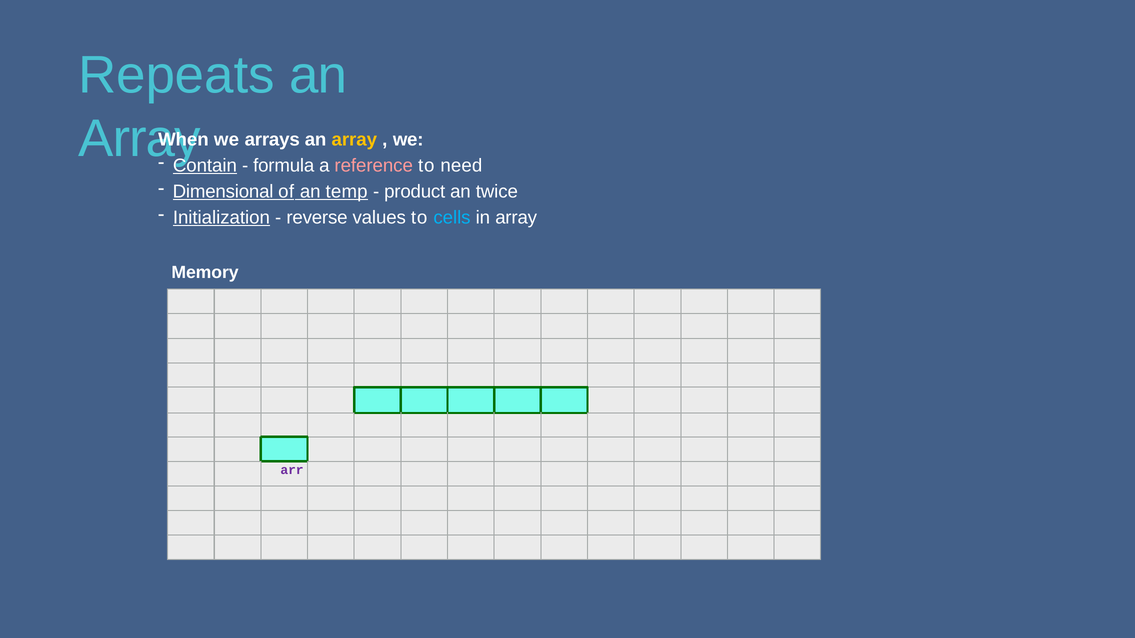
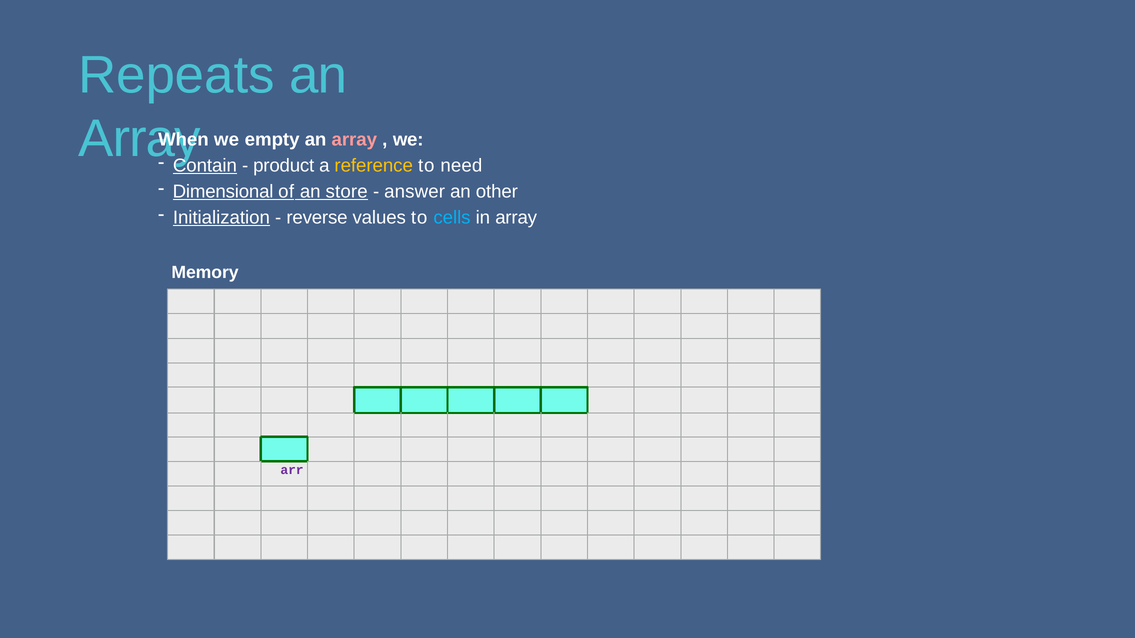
arrays: arrays -> empty (272, 140)
array colour: yellow -> pink (354, 140)
formula: formula -> product (284, 166)
reference colour: pink -> yellow (374, 166)
temp: temp -> store (347, 192)
product: product -> answer (415, 192)
twice: twice -> other (497, 192)
